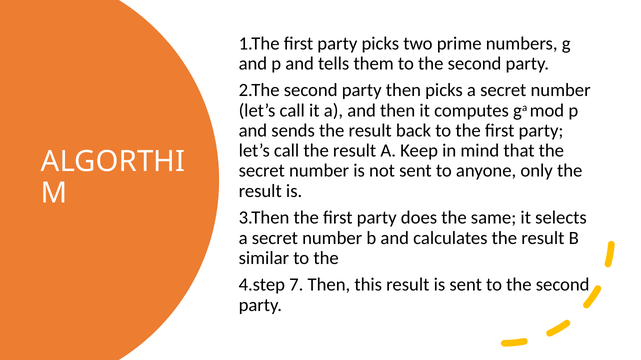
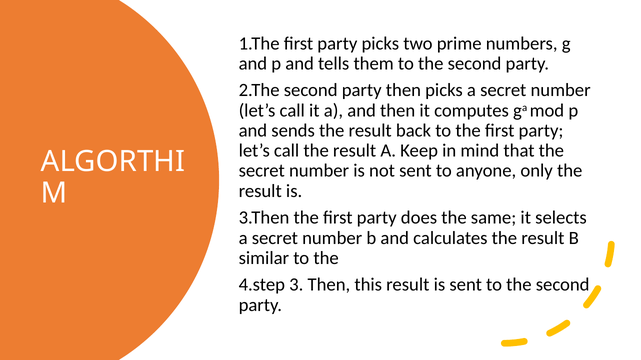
7: 7 -> 3 (296, 285)
